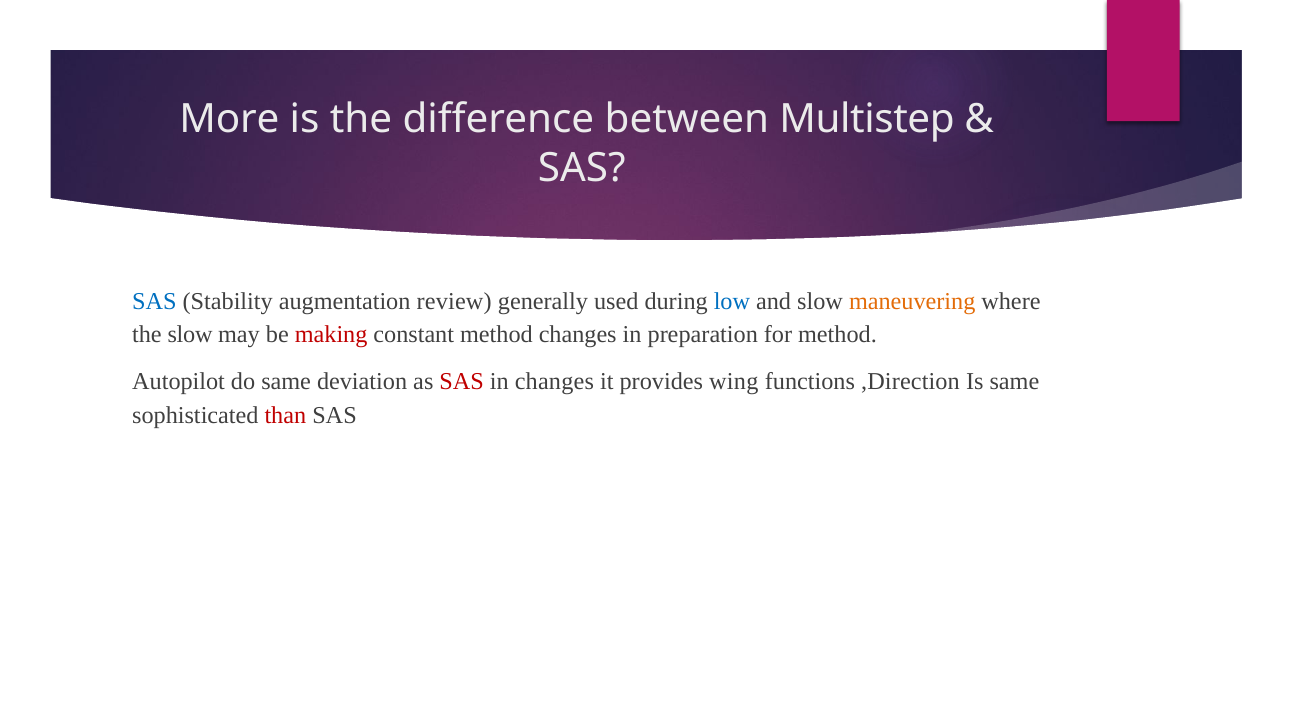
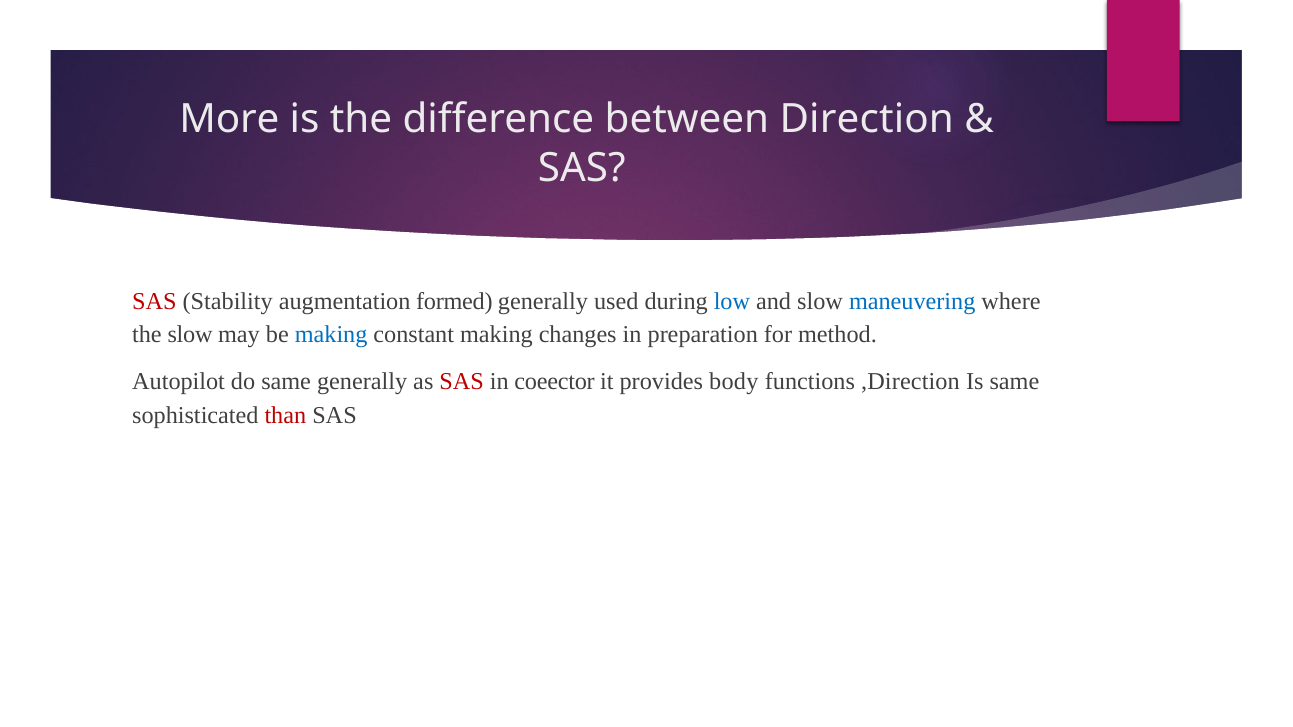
Multistep: Multistep -> Direction (867, 119)
SAS colour: blue -> red (154, 302)
review: review -> formed (454, 302)
maneuvering colour: orange -> blue (912, 302)
making colour: red -> blue (331, 335)
constant method: method -> making (496, 335)
same deviation: deviation -> generally (362, 382)
in changes: changes -> coeector (555, 382)
wing: wing -> body (734, 382)
